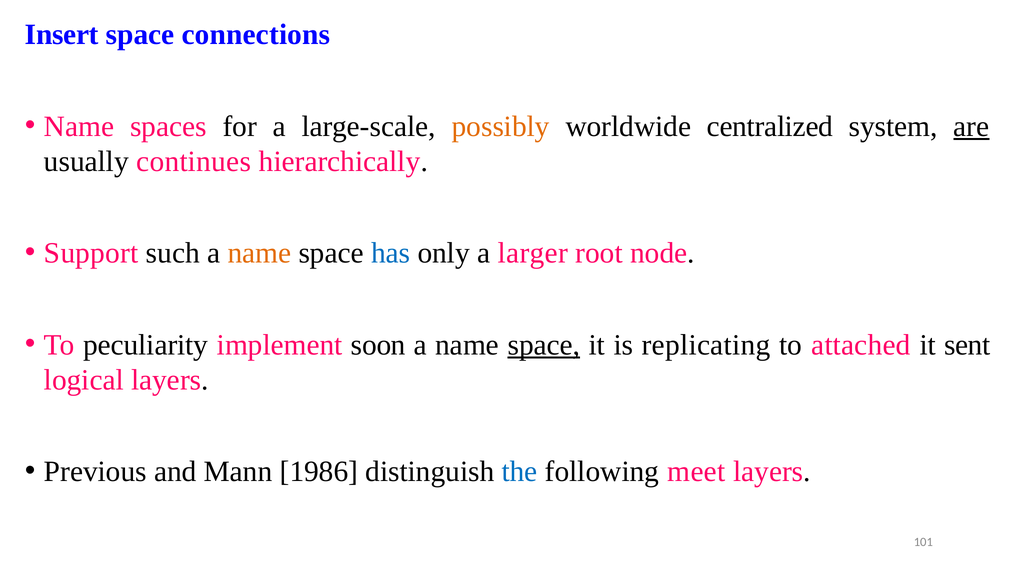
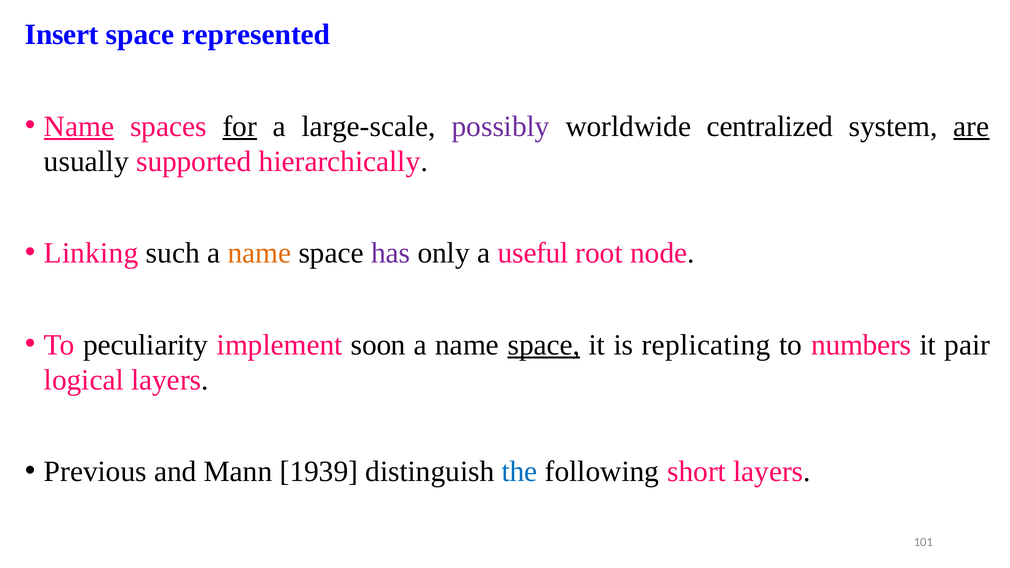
connections: connections -> represented (256, 35)
Name underline: none -> present (79, 126)
for underline: none -> present (240, 126)
possibly colour: orange -> purple (501, 126)
continues: continues -> supported (194, 162)
Support: Support -> Linking (91, 253)
has colour: blue -> purple (391, 253)
larger: larger -> useful (533, 253)
attached: attached -> numbers (861, 345)
sent: sent -> pair (967, 345)
1986: 1986 -> 1939 (319, 472)
meet: meet -> short (697, 472)
